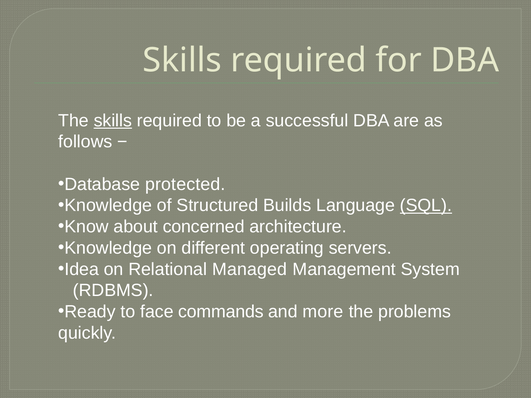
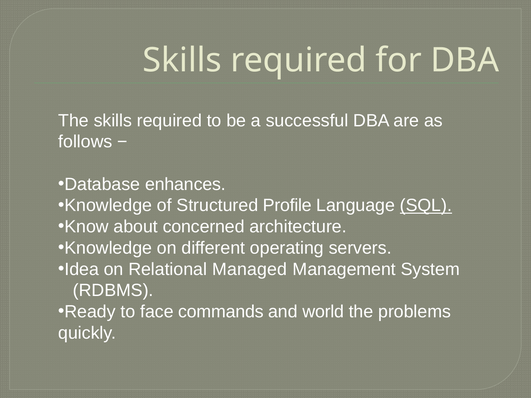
skills underline: present -> none (113, 121)
protected: protected -> enhances (185, 184)
Builds: Builds -> Profile (287, 206)
more: more -> world (323, 312)
